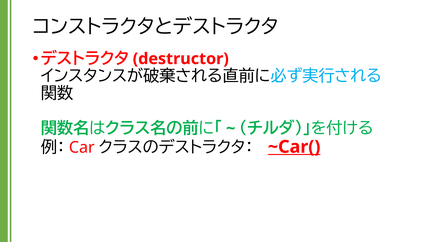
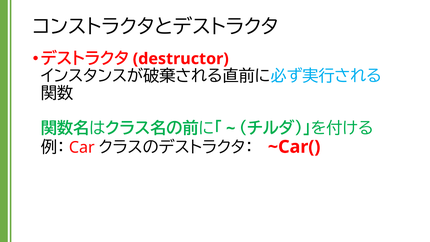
~Car( underline: present -> none (294, 147)
